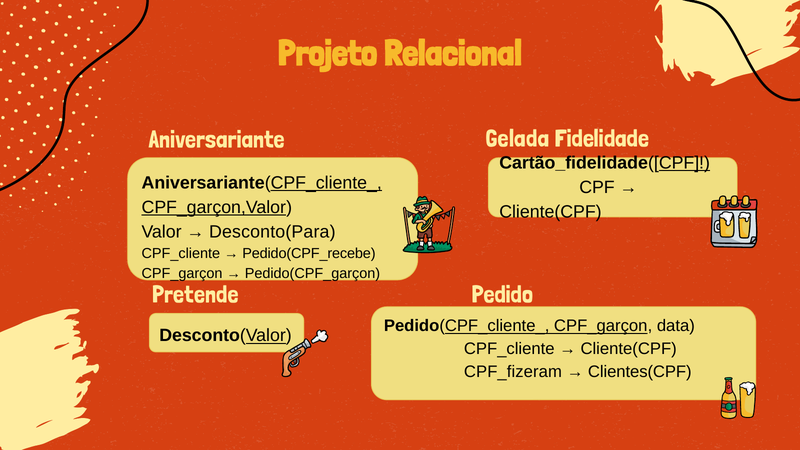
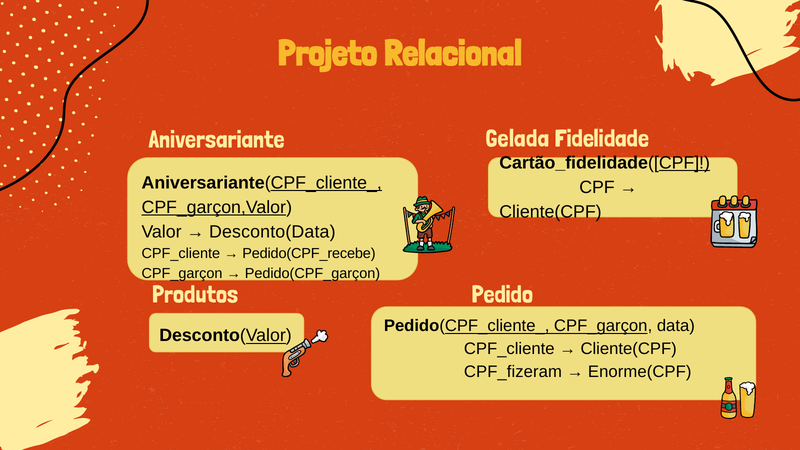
Desconto(Para: Desconto(Para -> Desconto(Data (272, 232)
Pretende: Pretende -> Produtos (195, 295)
Clientes(CPF: Clientes(CPF -> Enorme(CPF (640, 372)
